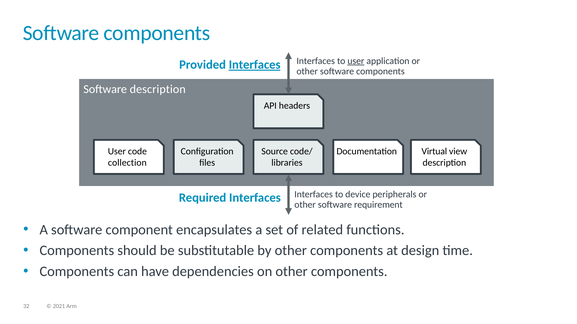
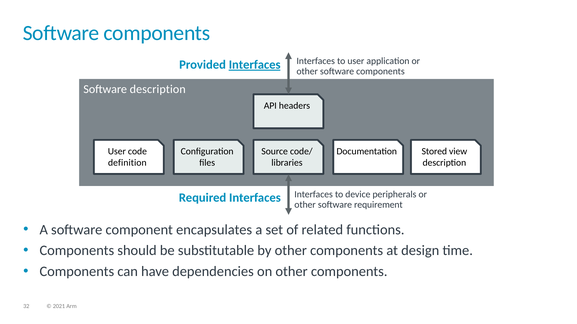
user underline: present -> none (356, 61)
Virtual: Virtual -> Stored (434, 152)
collection: collection -> definition (127, 163)
